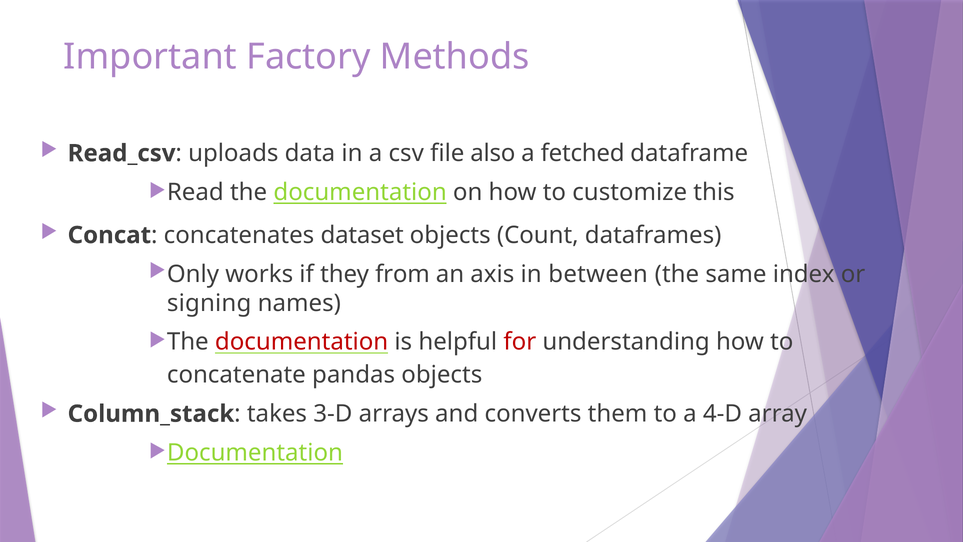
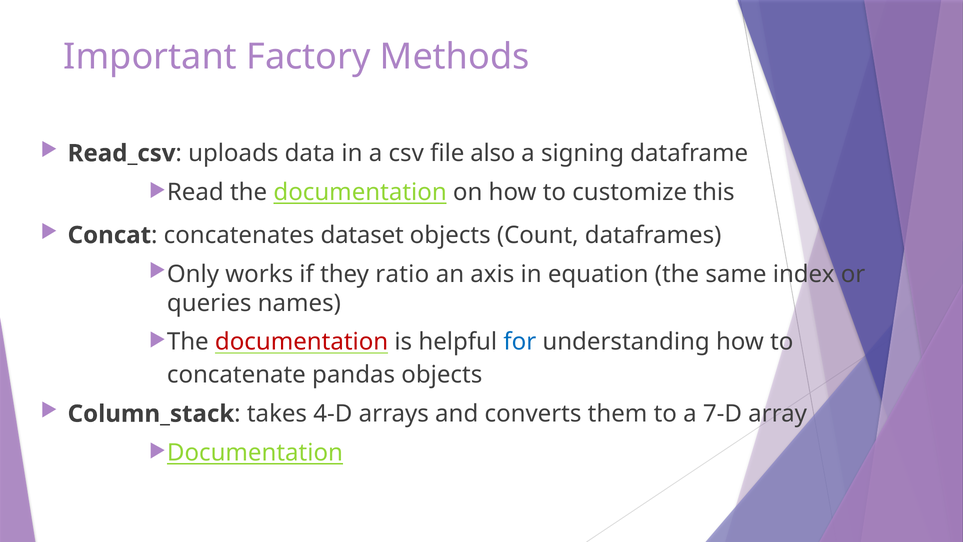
fetched: fetched -> signing (583, 153)
from: from -> ratio (402, 274)
between: between -> equation (598, 274)
signing: signing -> queries (209, 303)
for colour: red -> blue (520, 342)
3-D: 3-D -> 4-D (333, 414)
4-D: 4-D -> 7-D (722, 414)
